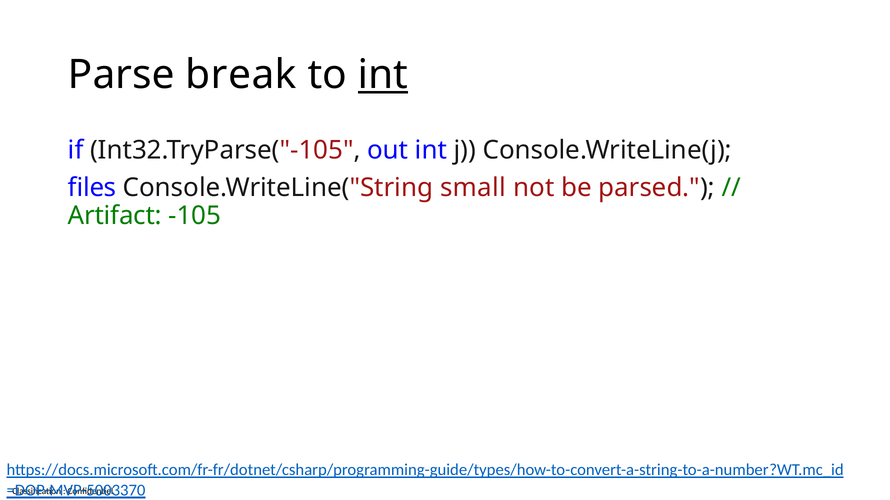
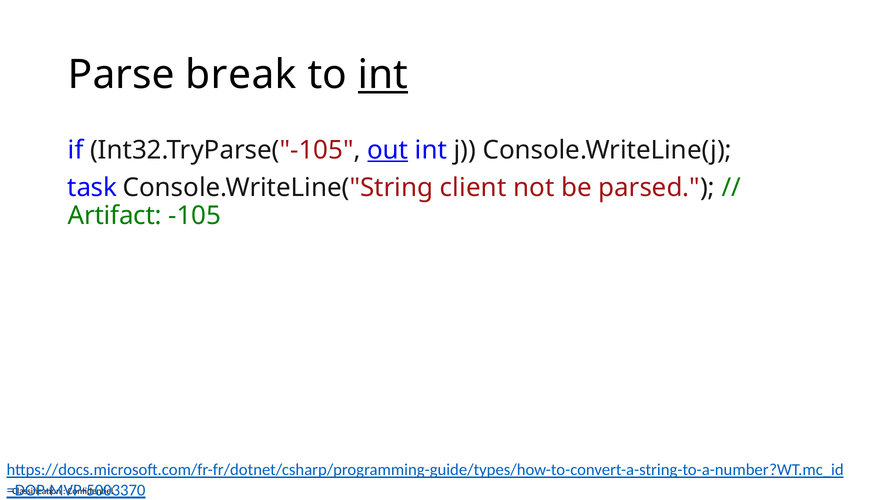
out underline: none -> present (388, 150)
files: files -> task (92, 188)
small: small -> client (473, 188)
